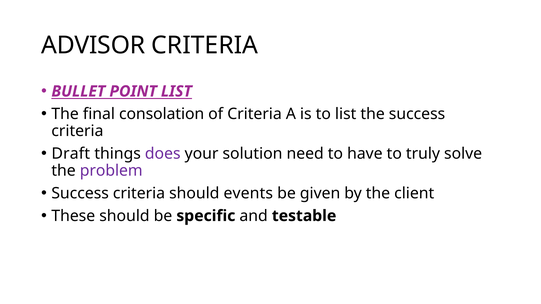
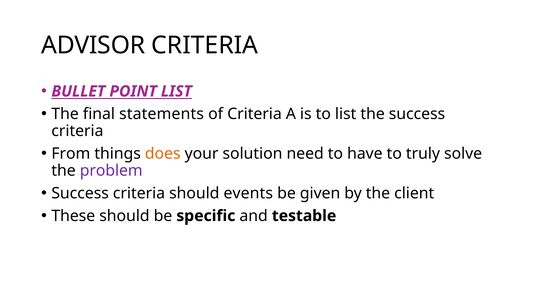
consolation: consolation -> statements (162, 114)
Draft: Draft -> From (71, 154)
does colour: purple -> orange (163, 154)
